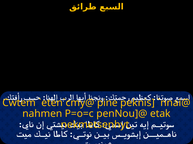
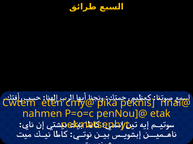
pine: pine -> pika (107, 103)
